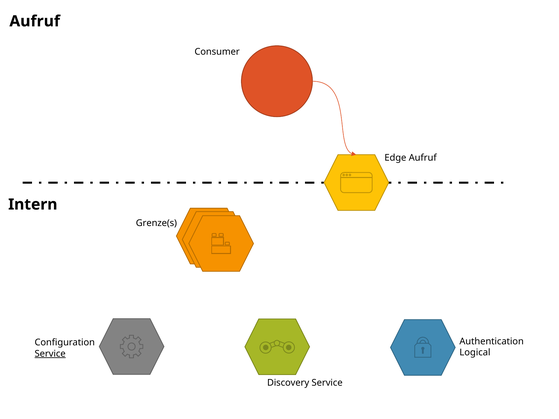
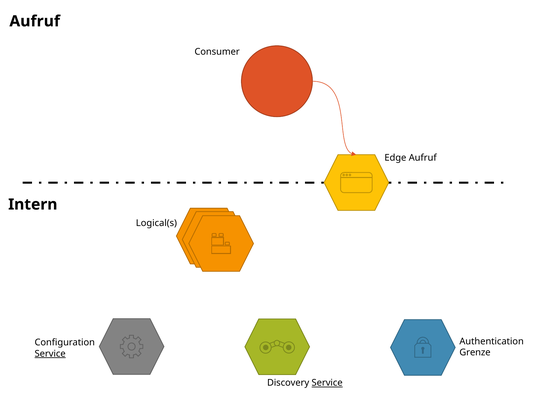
Grenze(s: Grenze(s -> Logical(s (156, 223)
Logical: Logical -> Grenze (475, 353)
Service underline: none -> present (327, 383)
